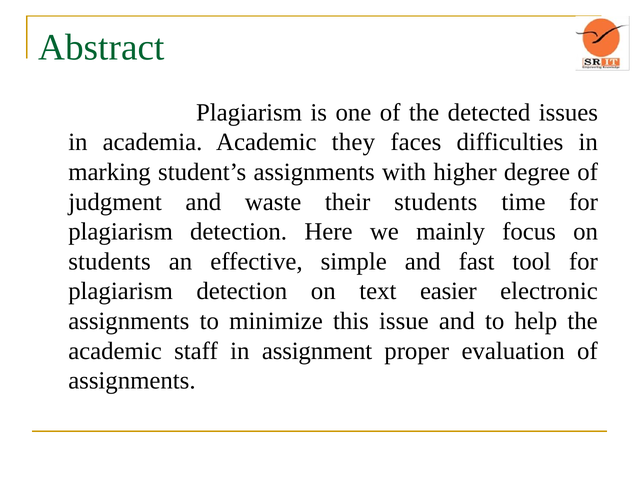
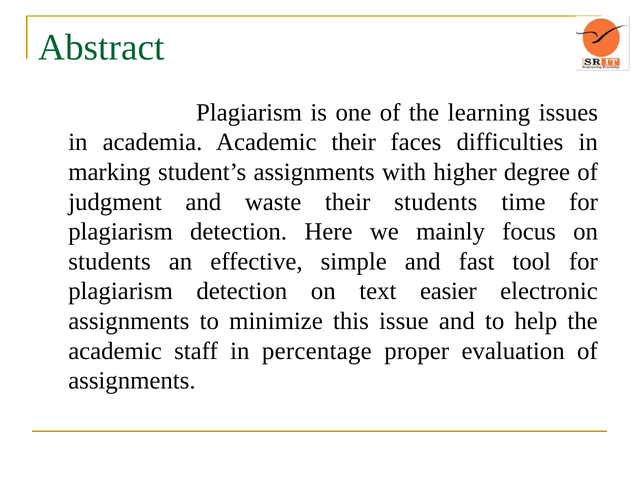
detected: detected -> learning (489, 112)
Academic they: they -> their (354, 142)
assignment: assignment -> percentage (317, 351)
